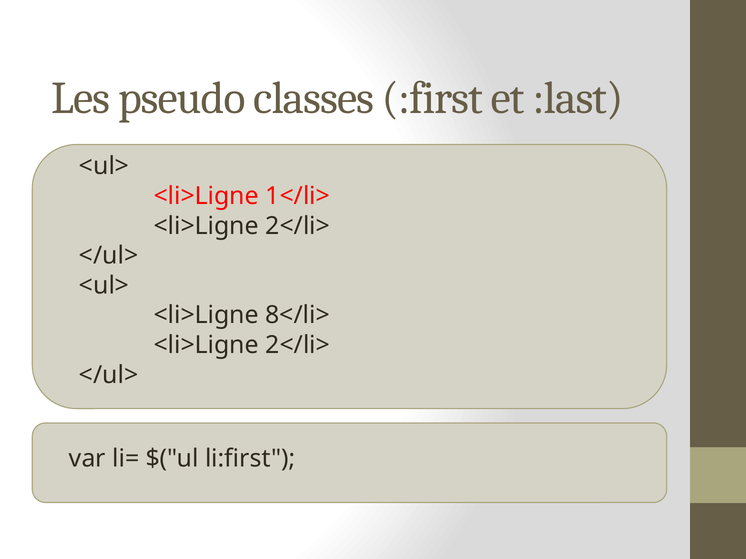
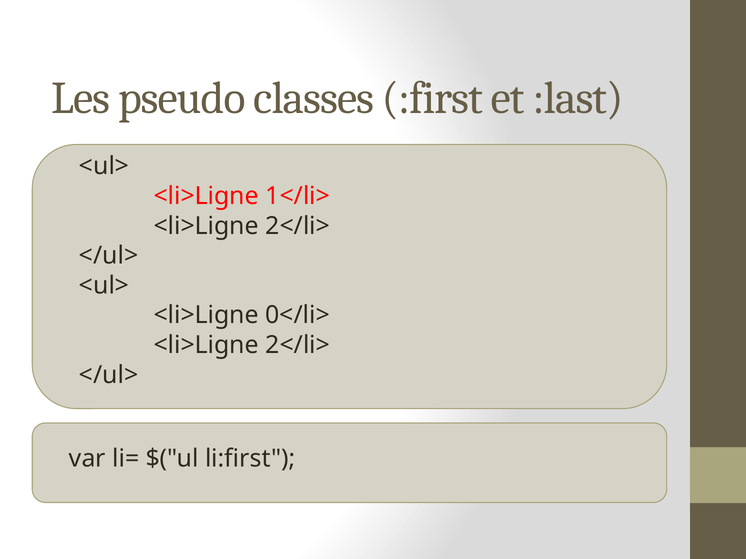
8</li>: 8</li> -> 0</li> (298, 316)
